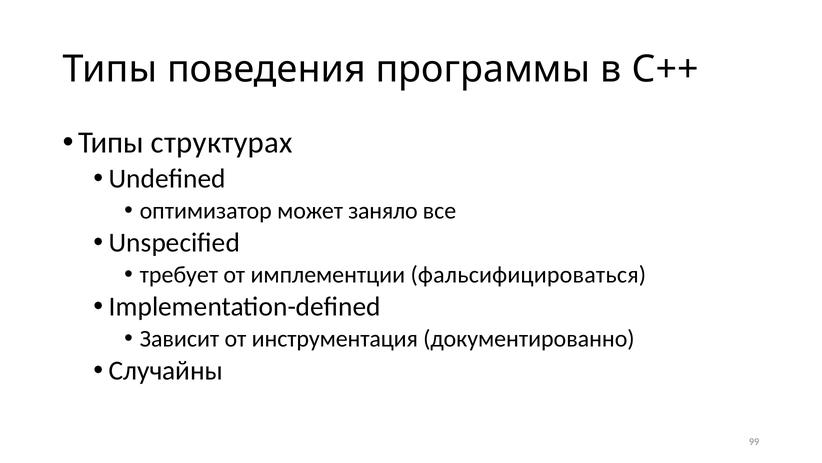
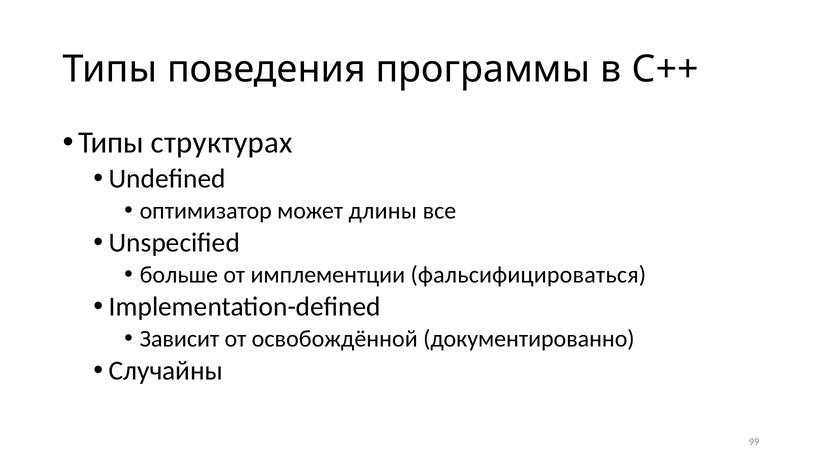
заняло: заняло -> длины (383, 210)
требует: требует -> больше (179, 274)
инструментация: инструментация -> освобождённой (335, 338)
